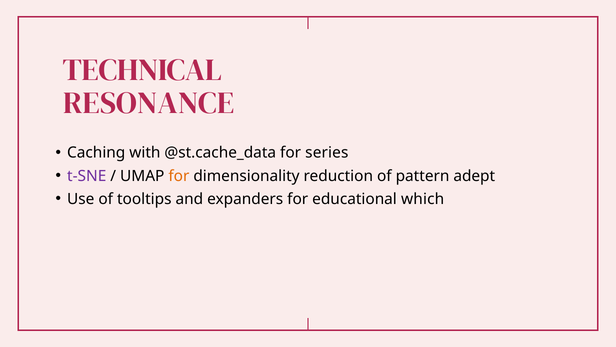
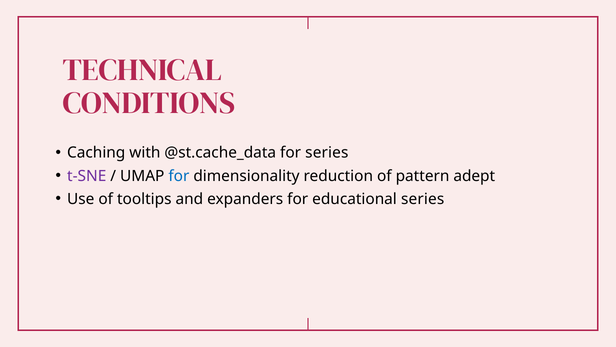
RESONANCE: RESONANCE -> CONDITIONS (149, 103)
for colour: orange -> blue (179, 176)
educational which: which -> series (423, 199)
